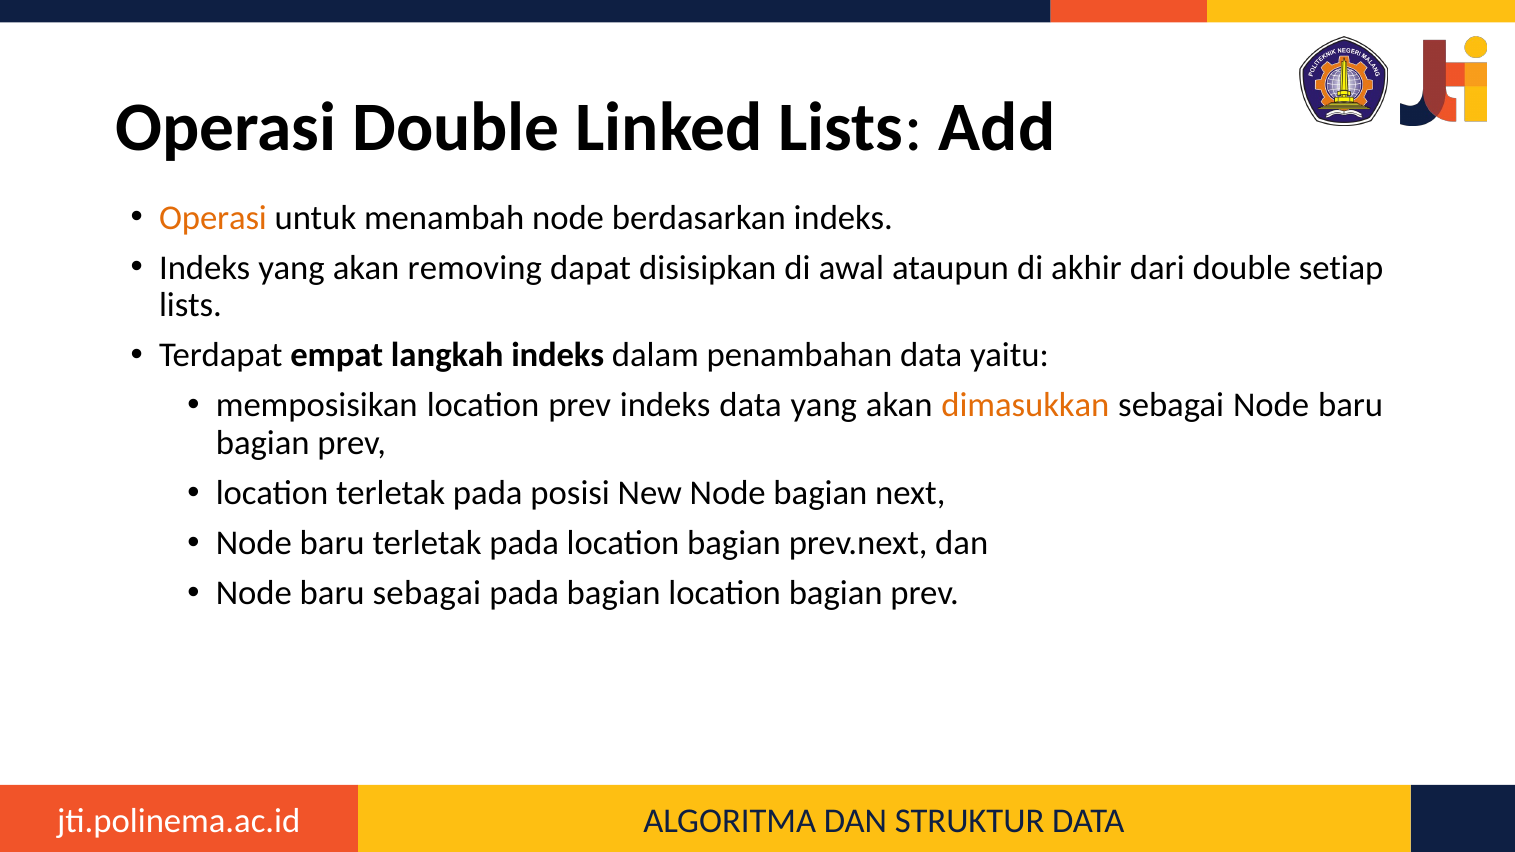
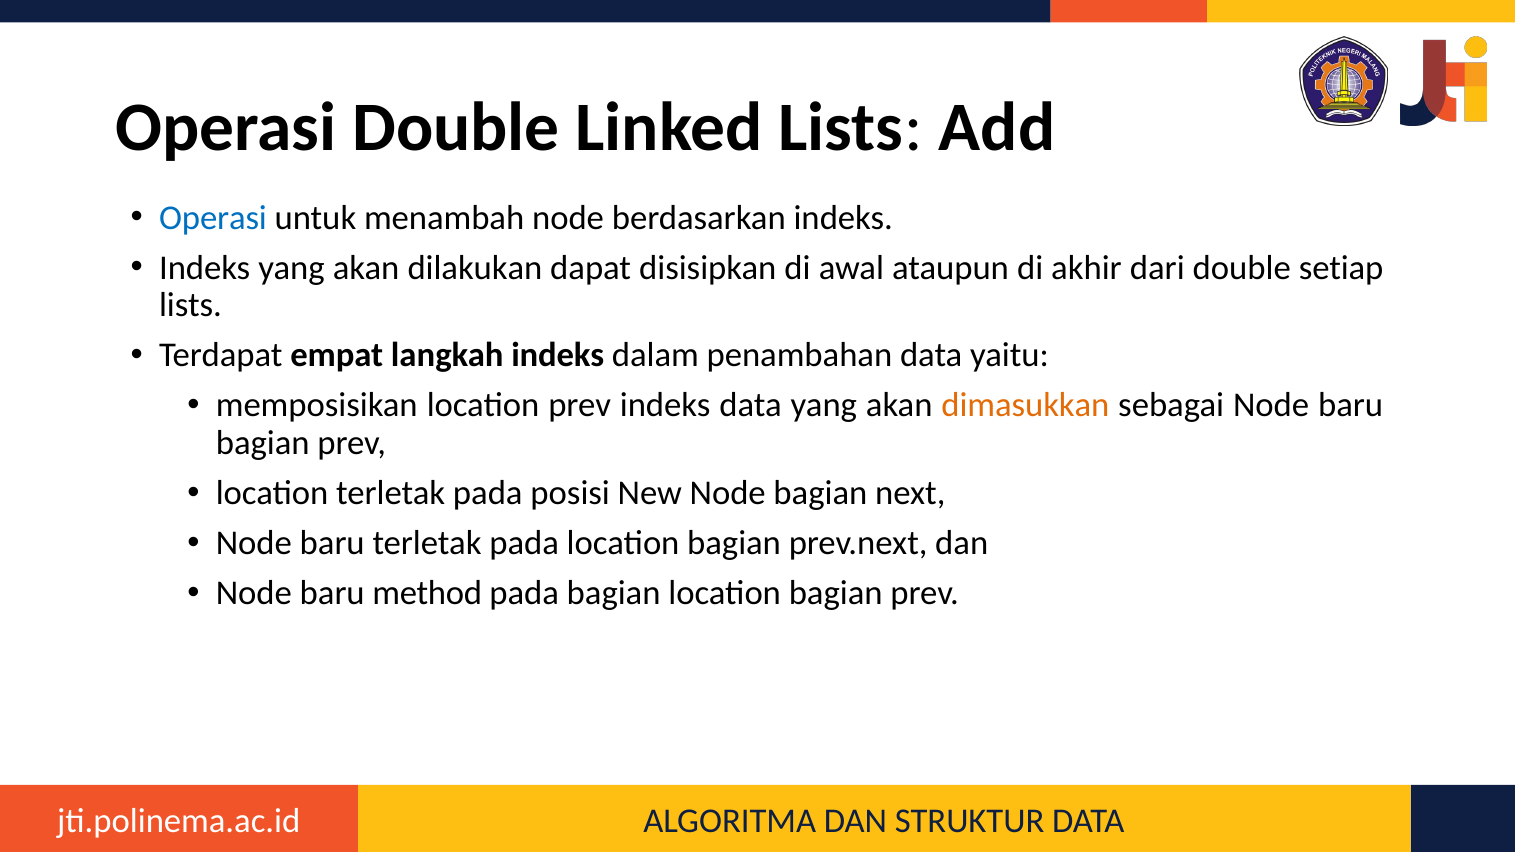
Operasi colour: orange -> blue (213, 218)
removing: removing -> dilakukan (475, 268)
baru sebagai: sebagai -> method (427, 593)
